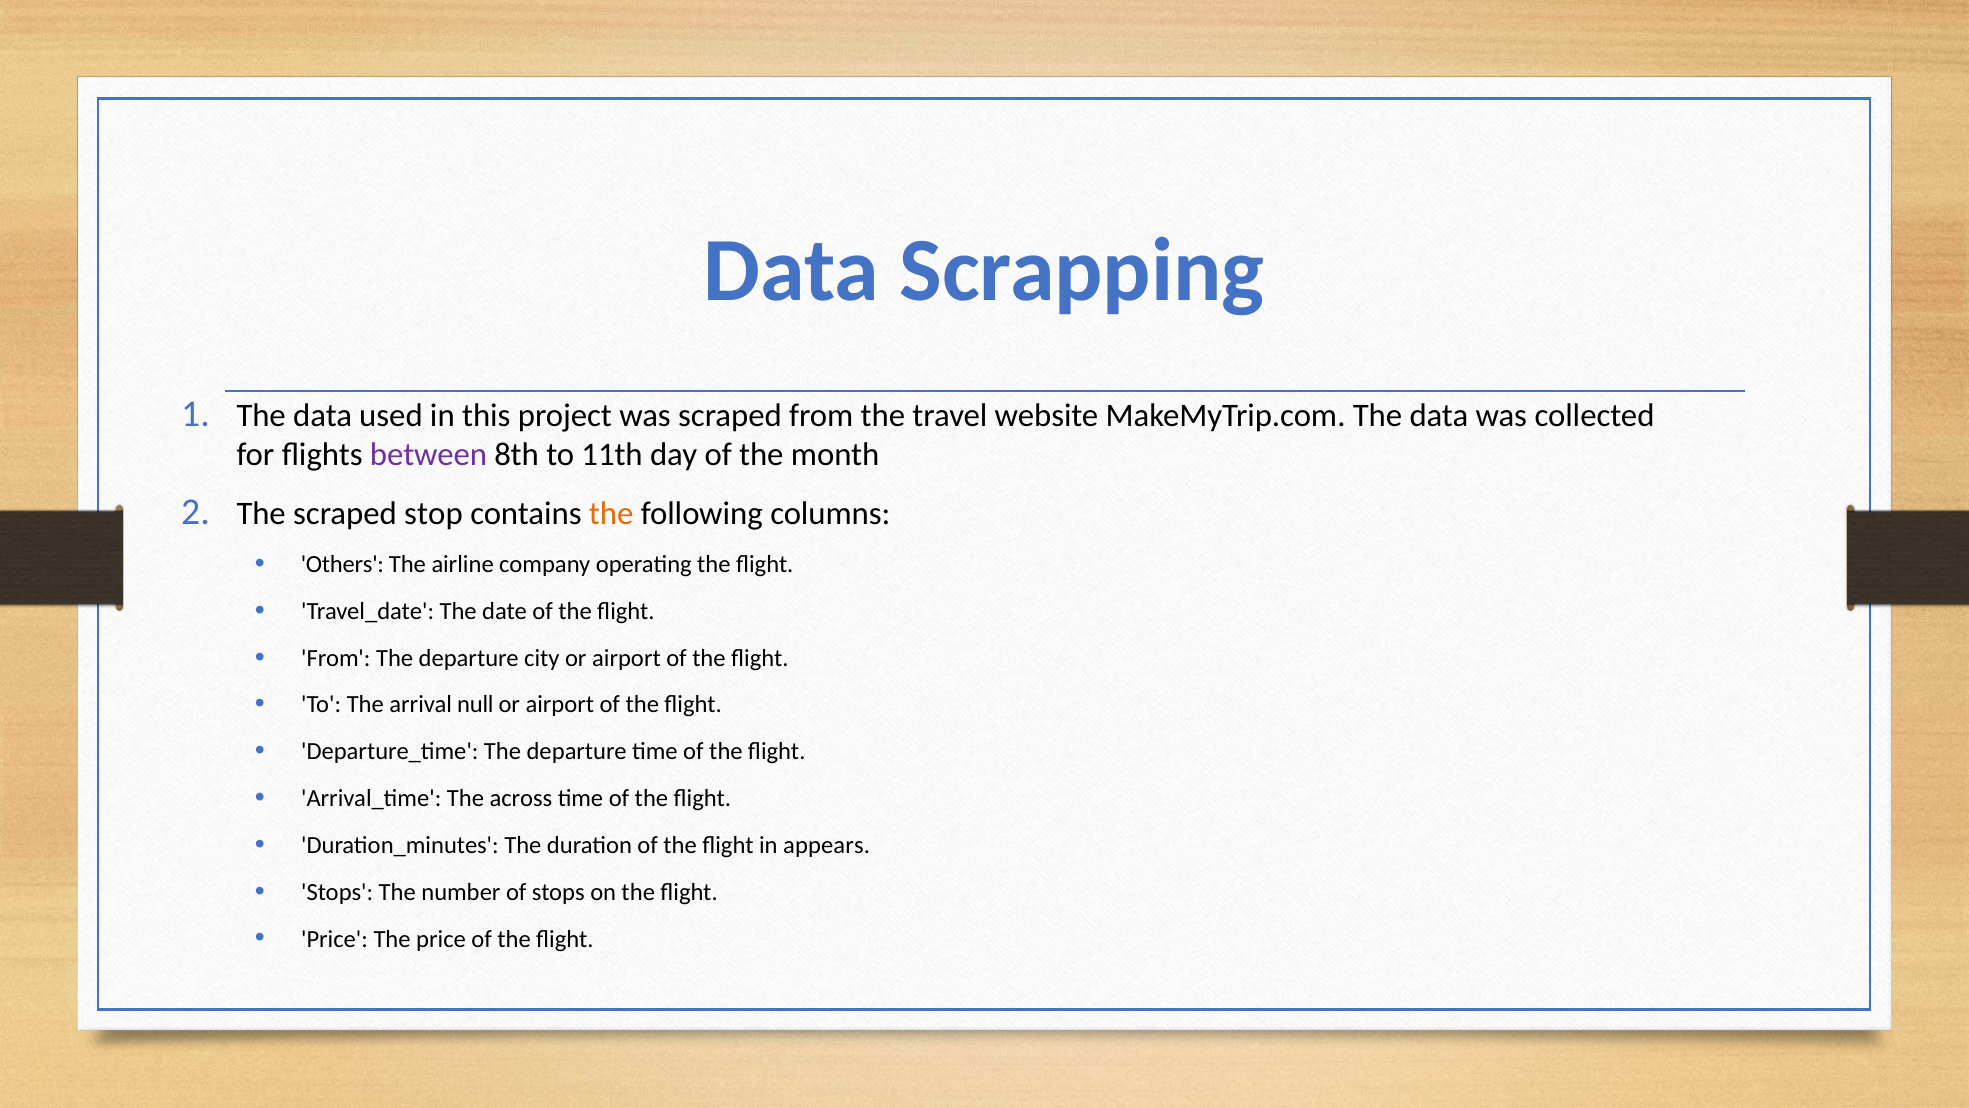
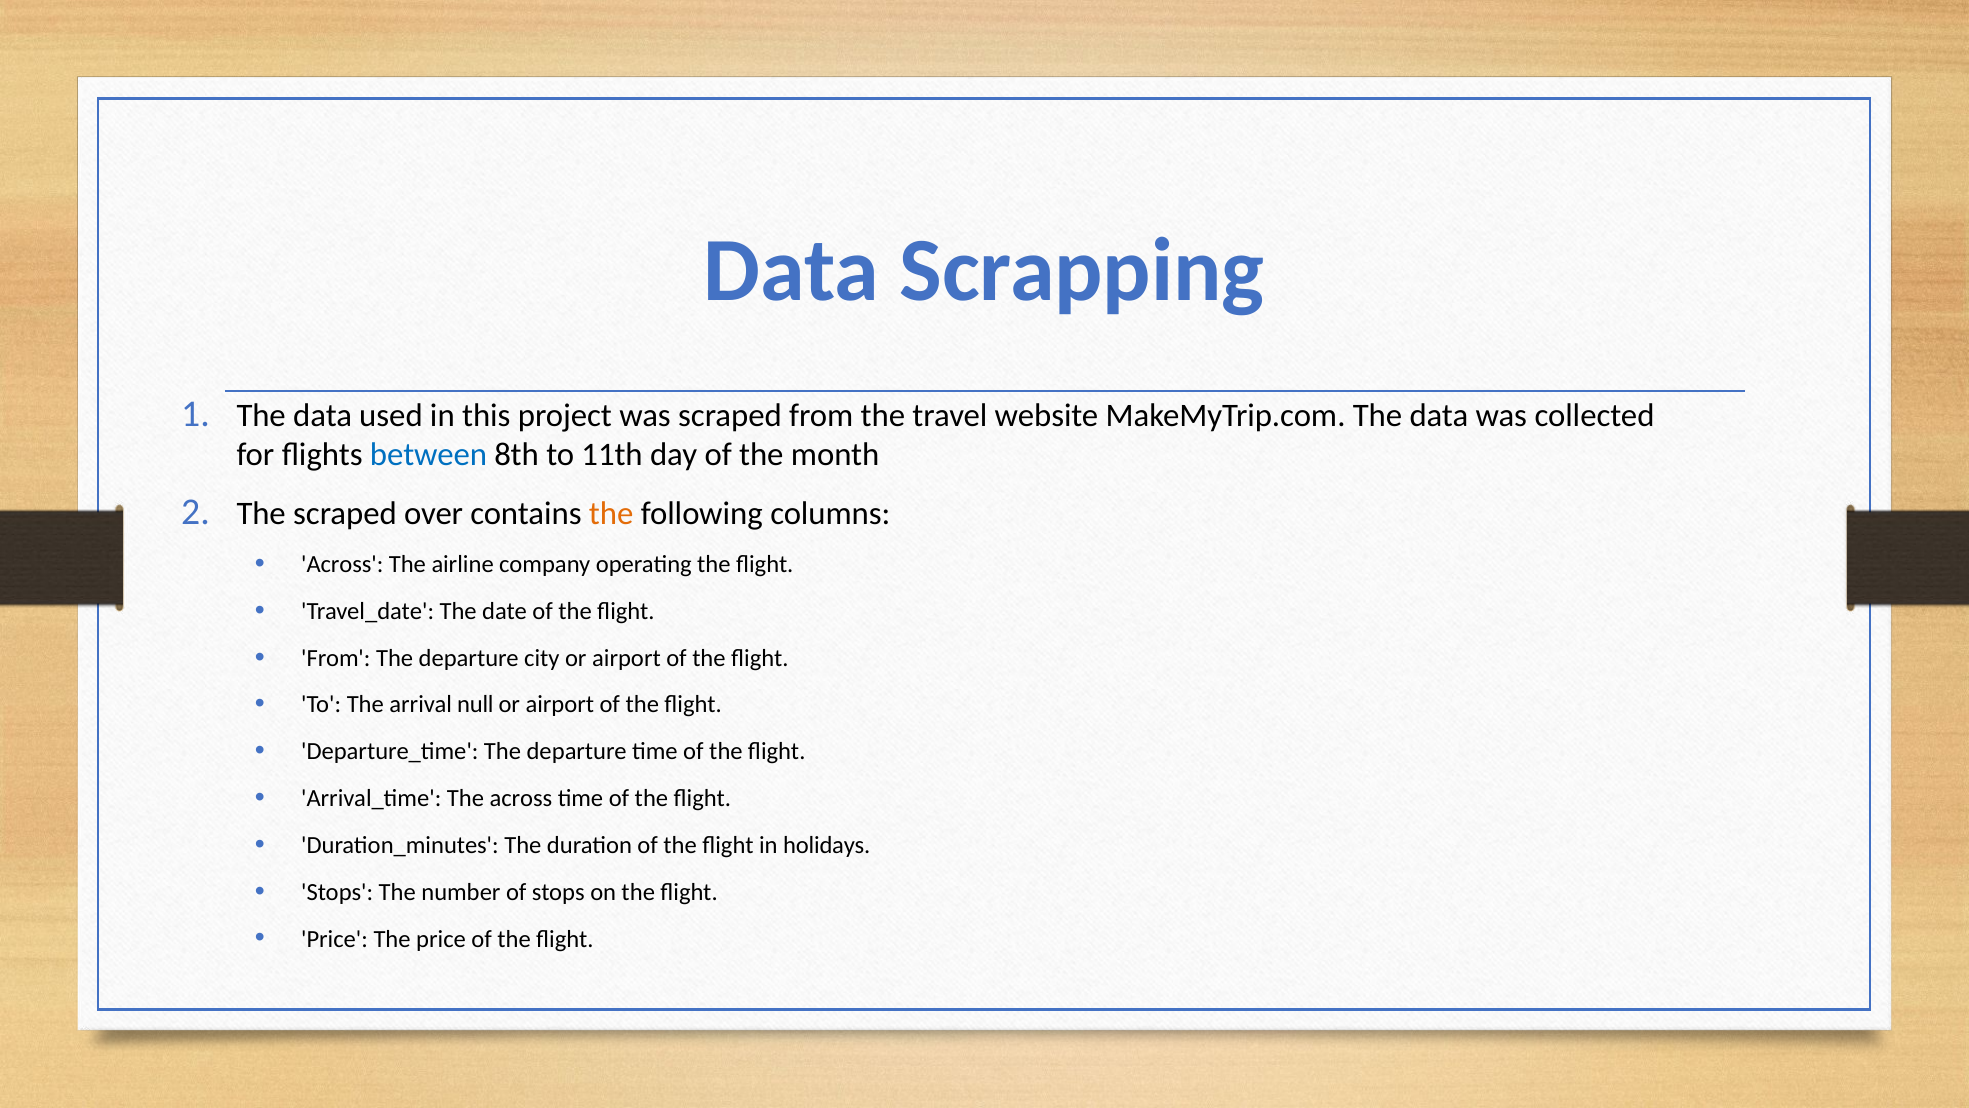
between colour: purple -> blue (428, 455)
stop: stop -> over (434, 513)
Others: Others -> Across (342, 564)
appears: appears -> holidays (827, 845)
